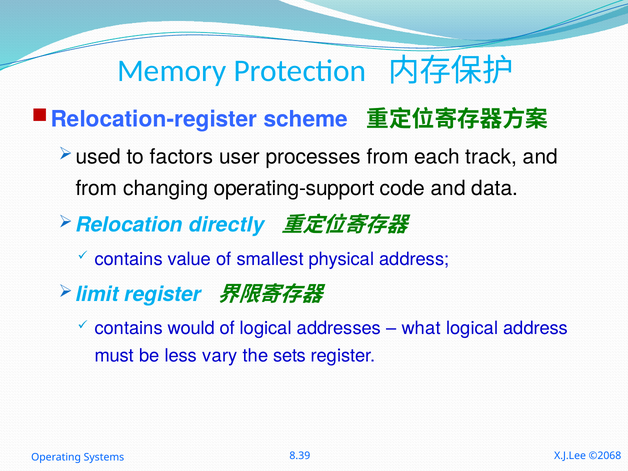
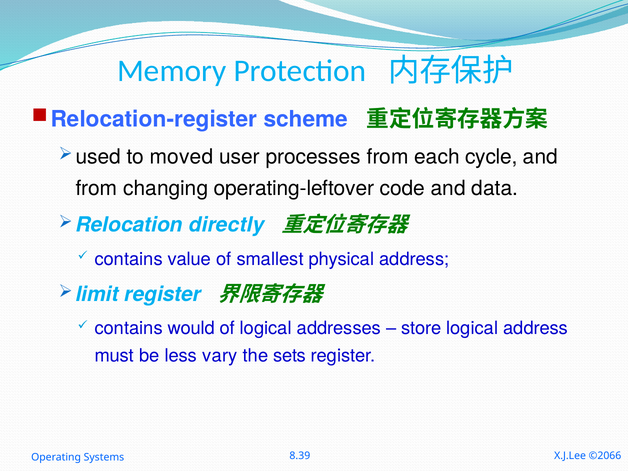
factors: factors -> moved (182, 157)
track: track -> cycle (491, 157)
operating-support: operating-support -> operating-leftover (294, 188)
what: what -> store (421, 328)
©2068: ©2068 -> ©2066 (605, 456)
